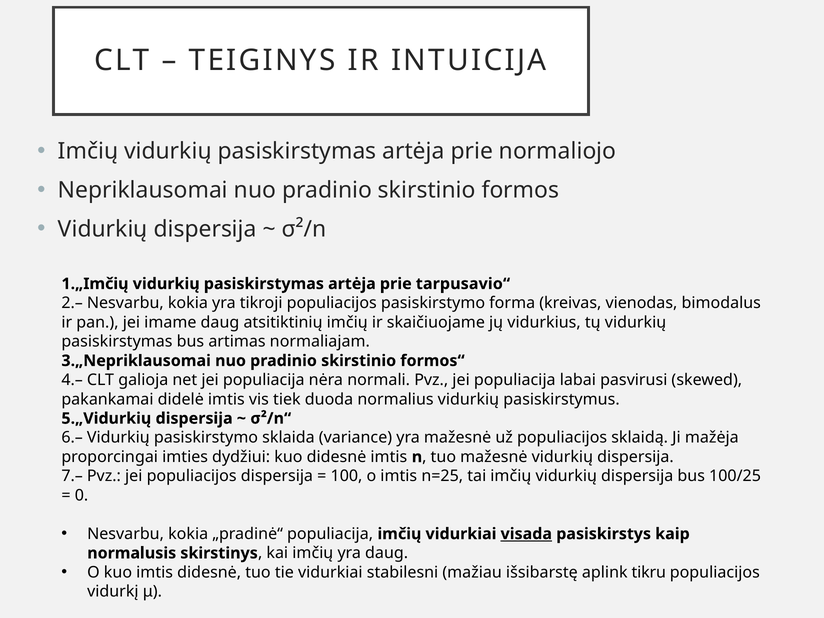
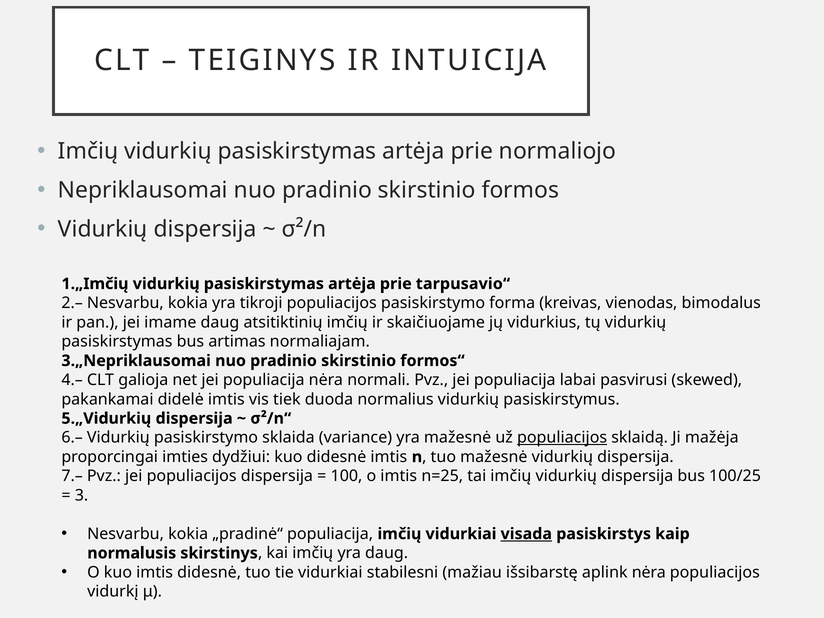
populiacijos underline: none -> present (562, 438)
0: 0 -> 3 (81, 495)
aplink tikru: tikru -> nėra (649, 572)
